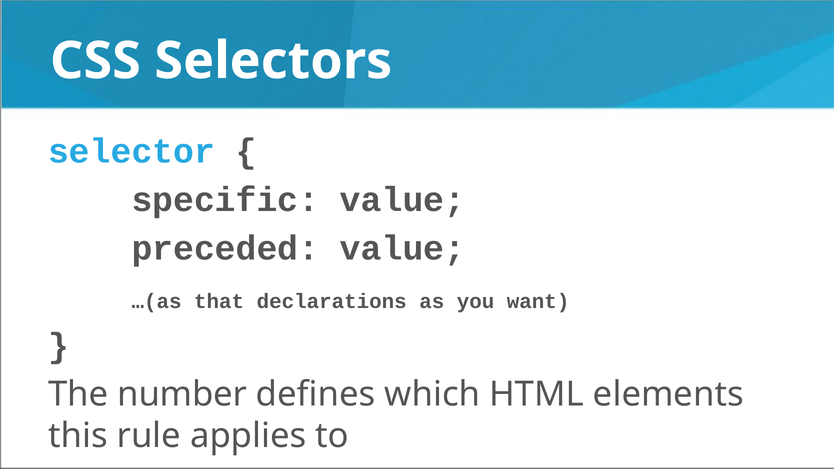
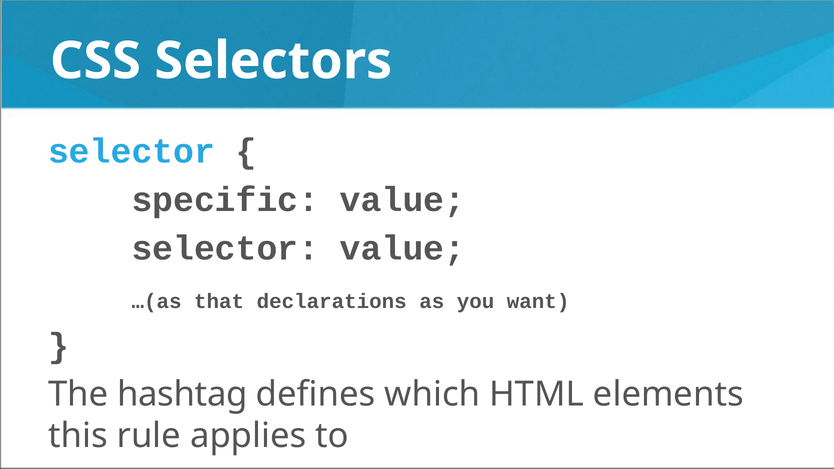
preceded: preceded -> selector (225, 248)
number: number -> hashtag (182, 394)
